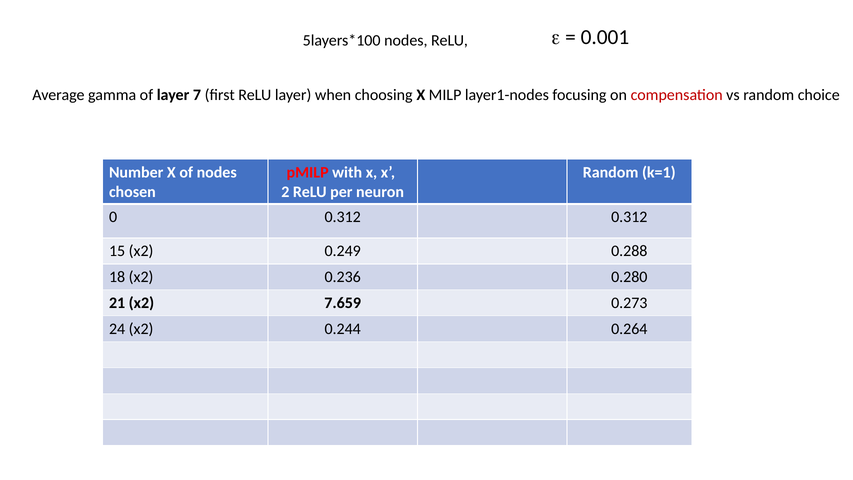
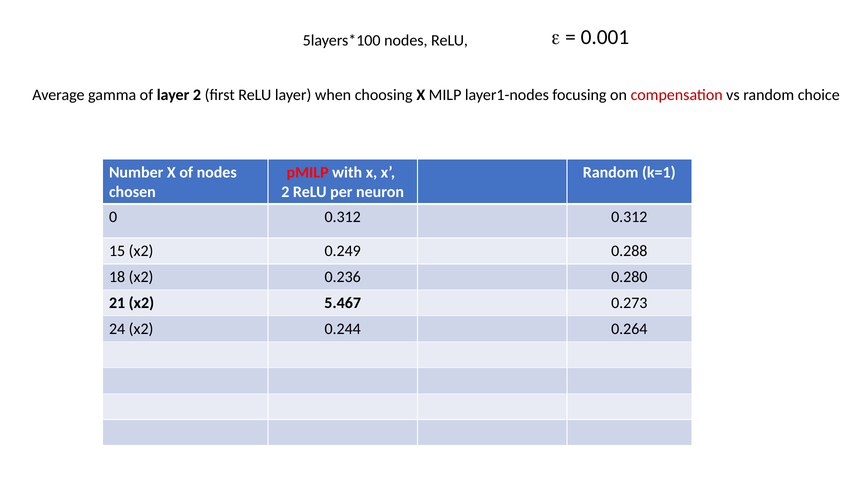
layer 7: 7 -> 2 (197, 95)
7.659: 7.659 -> 5.467 (343, 303)
